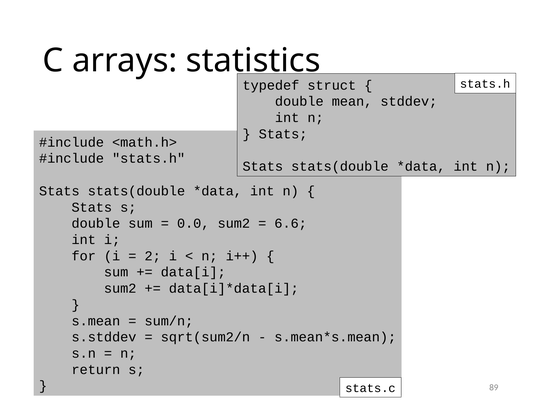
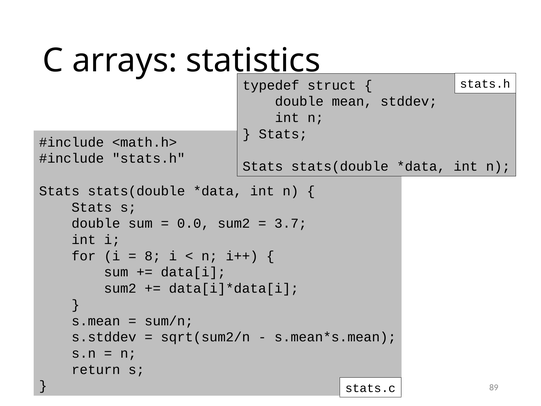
6.6: 6.6 -> 3.7 (291, 223)
2: 2 -> 8 (153, 256)
